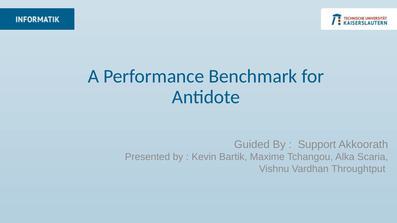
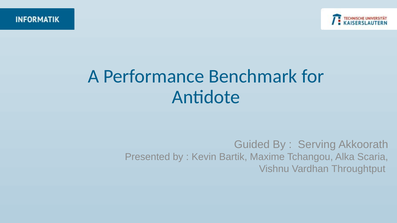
Support: Support -> Serving (317, 145)
